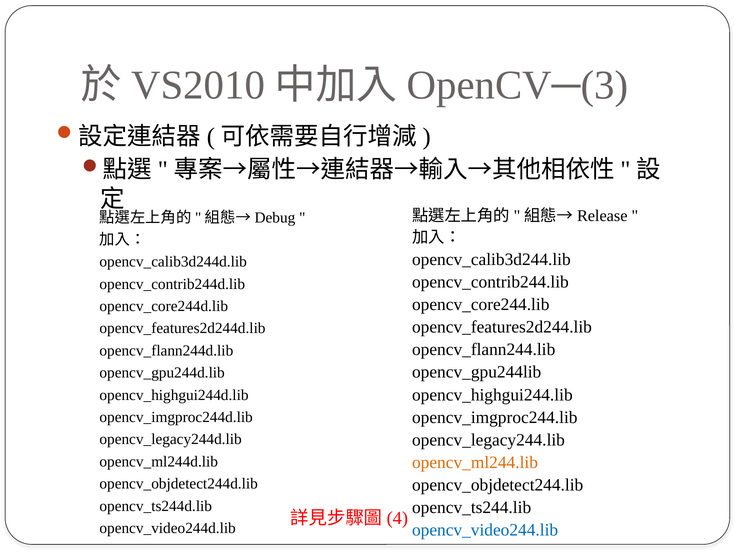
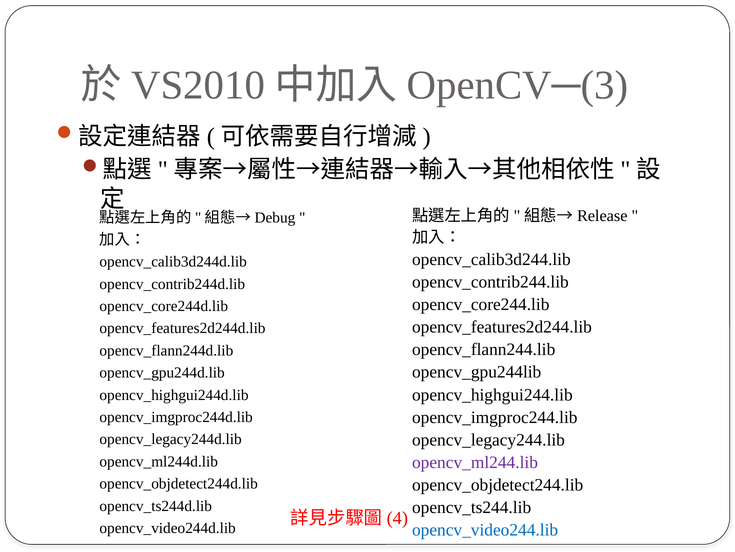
opencv_ml244.lib colour: orange -> purple (475, 462)
